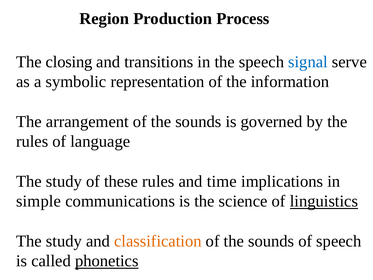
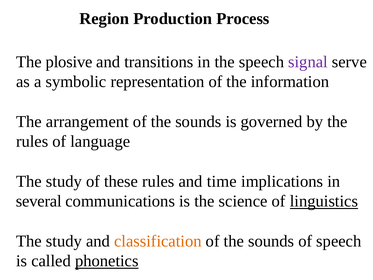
closing: closing -> plosive (69, 62)
signal colour: blue -> purple (308, 62)
simple: simple -> several (39, 201)
